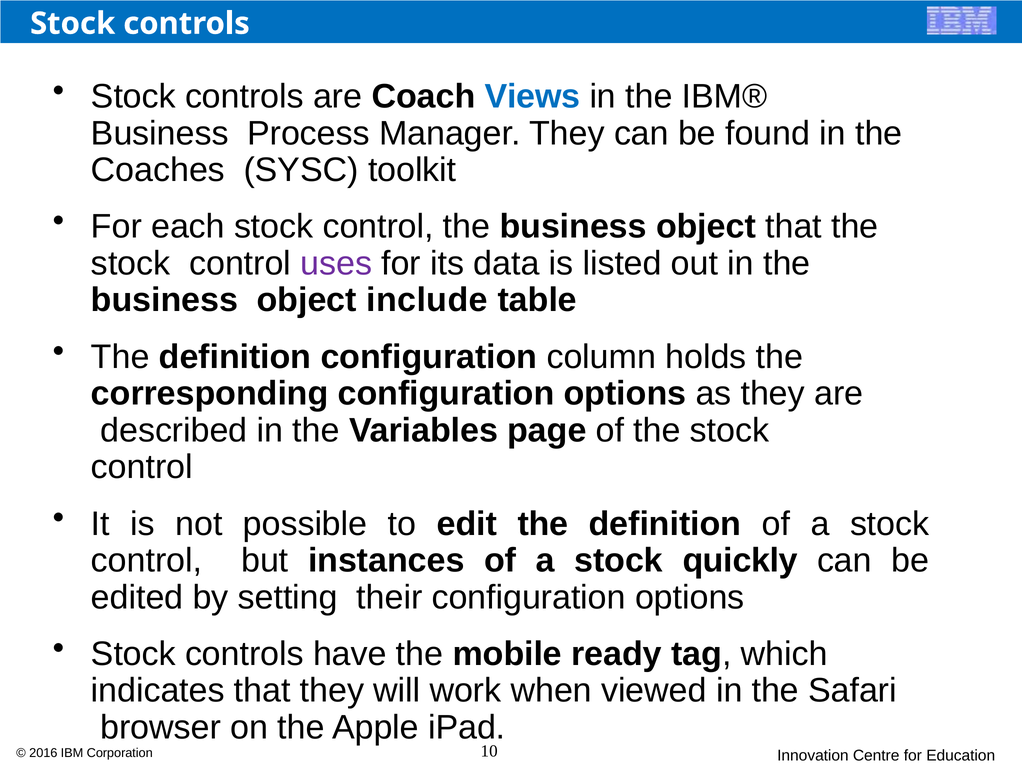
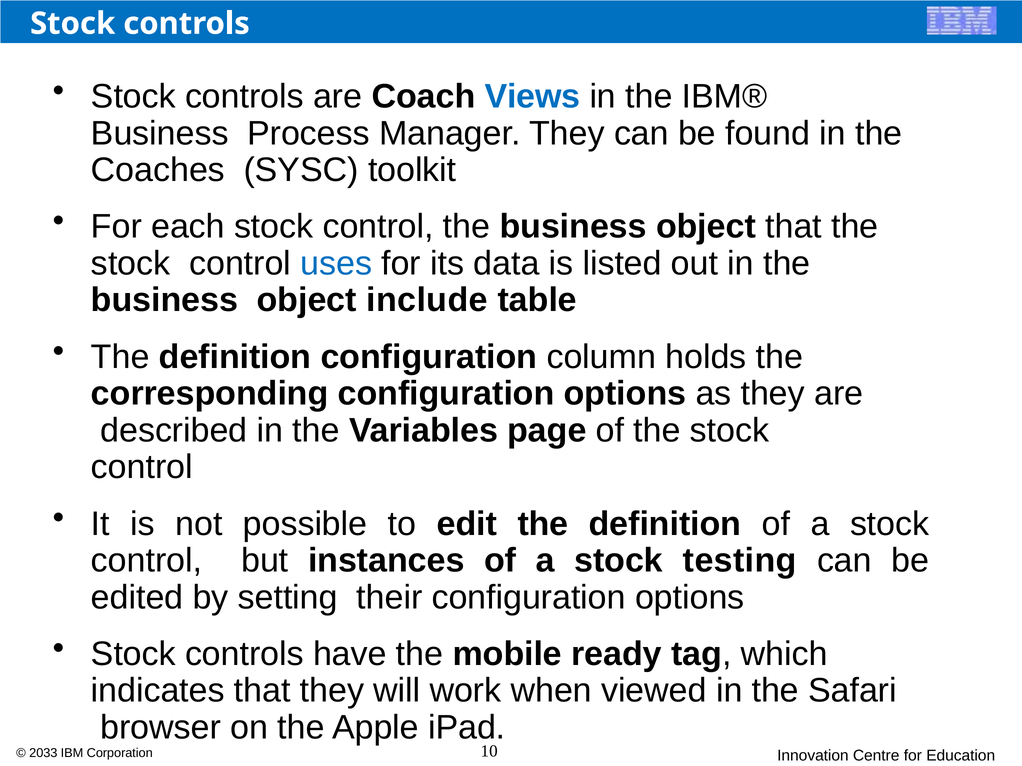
uses colour: purple -> blue (336, 264)
quickly: quickly -> testing (740, 561)
2016: 2016 -> 2033 (43, 754)
